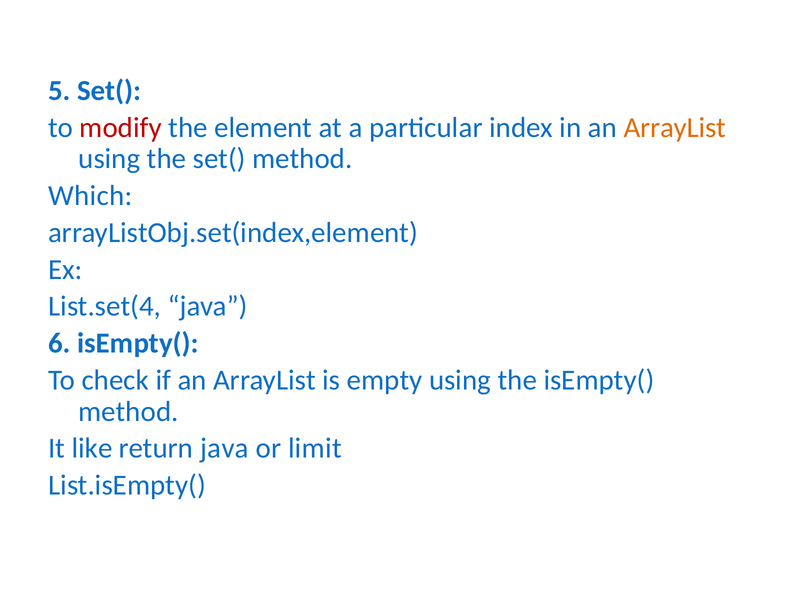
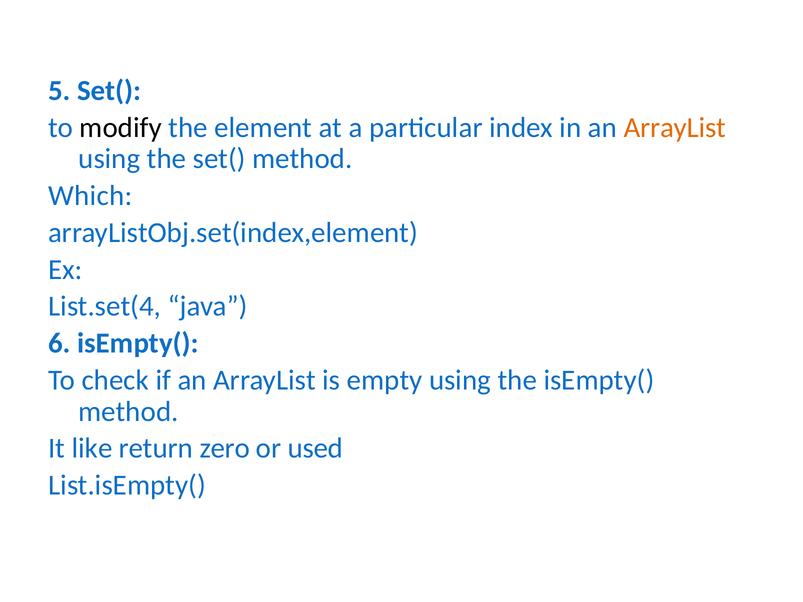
modify colour: red -> black (121, 128)
return java: java -> zero (225, 449)
limit: limit -> used (315, 449)
